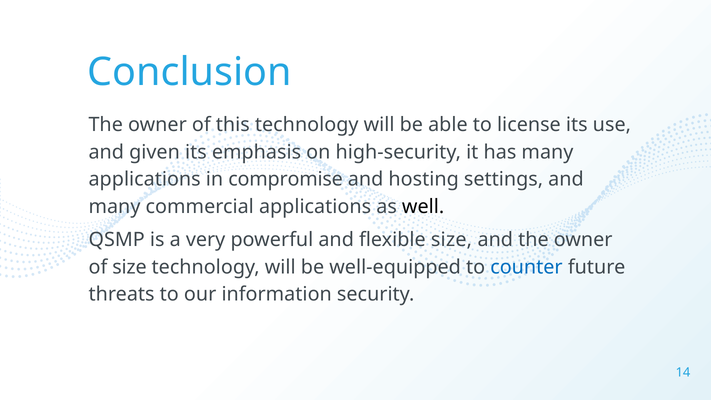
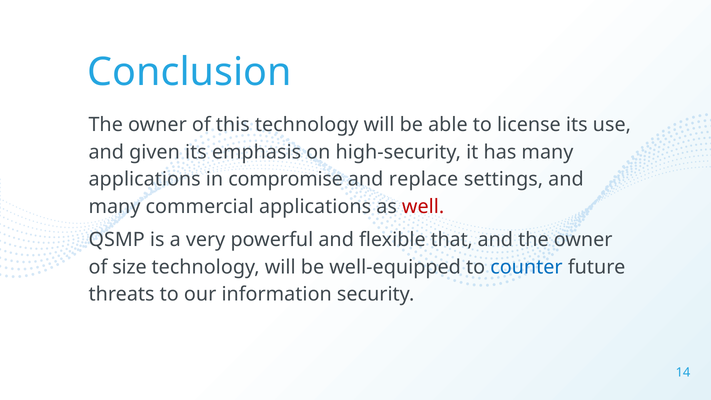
hosting: hosting -> replace (424, 179)
well colour: black -> red (423, 207)
flexible size: size -> that (452, 240)
